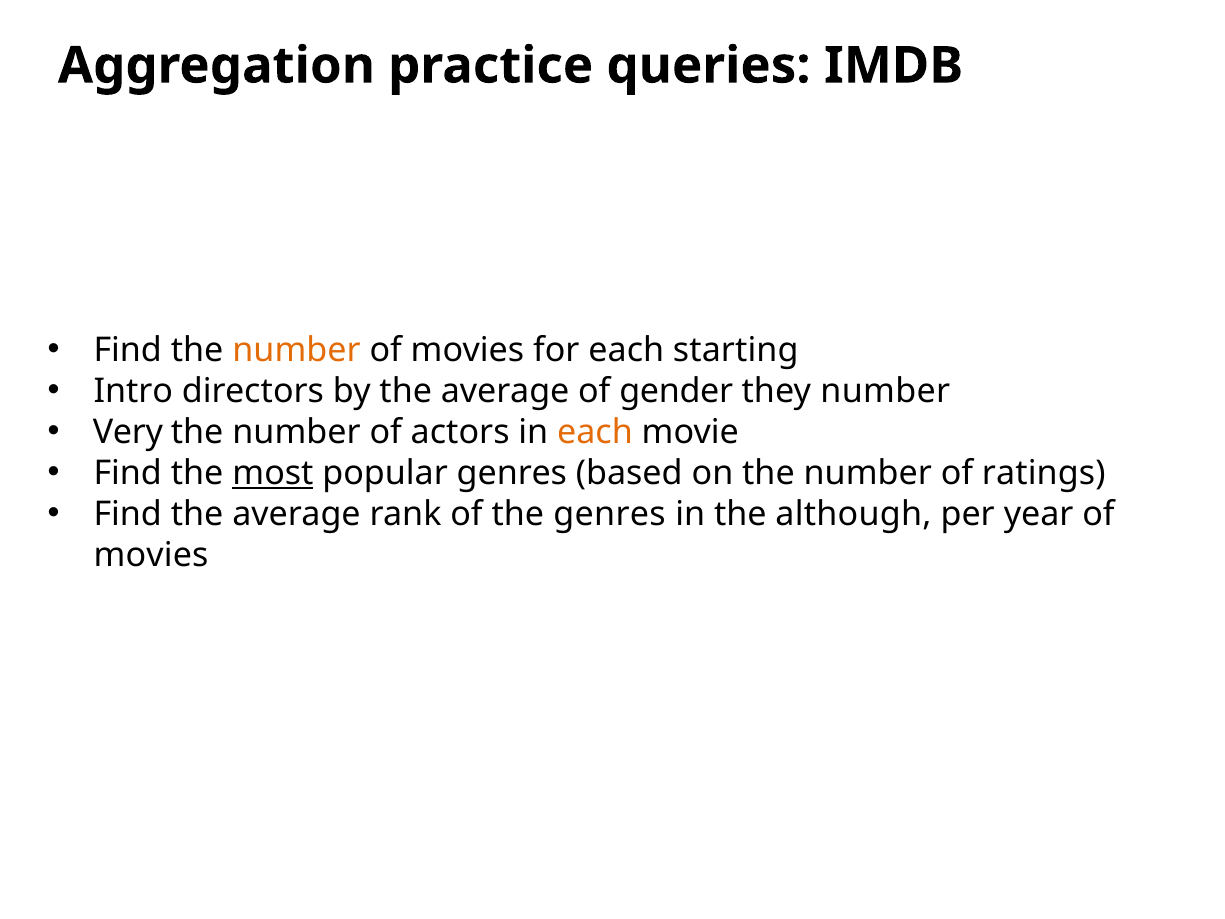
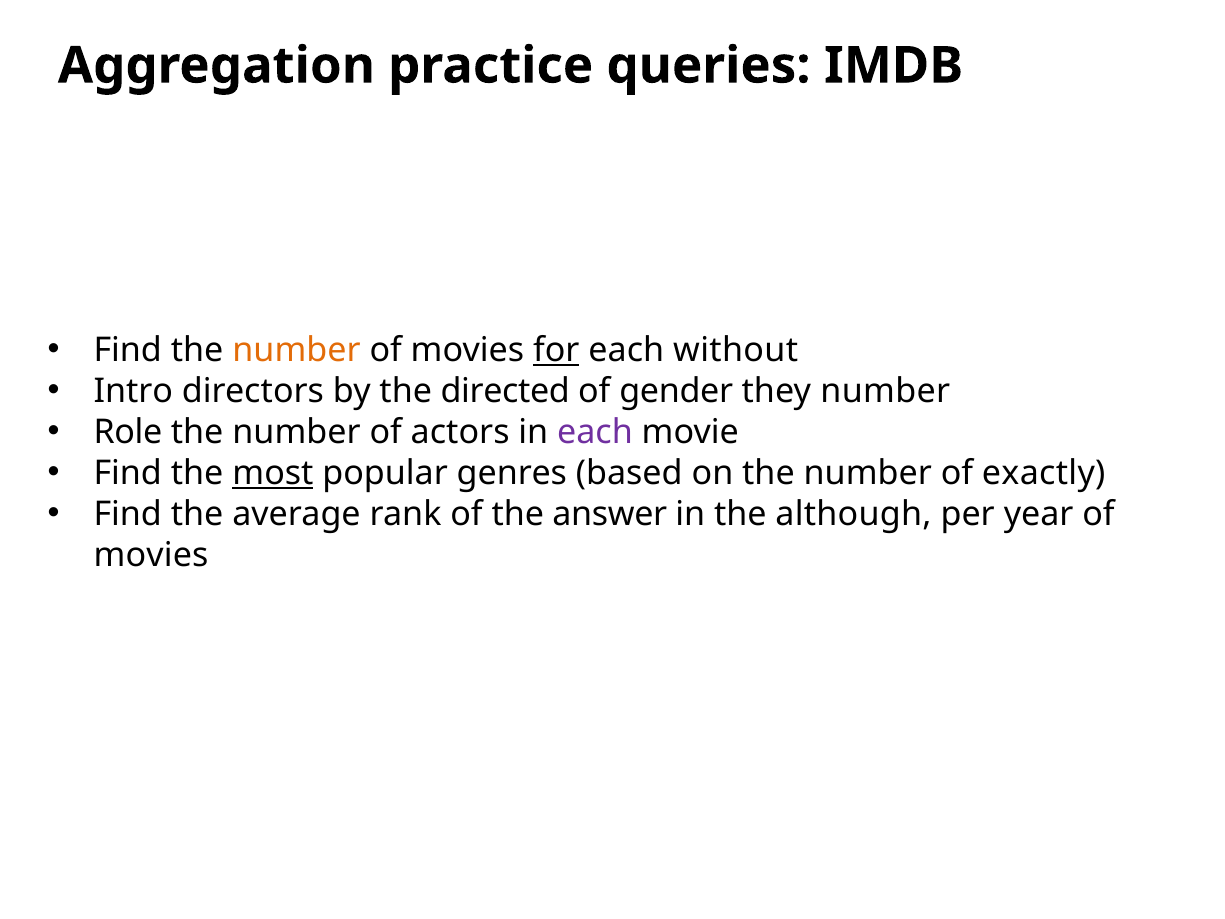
for underline: none -> present (556, 350)
starting: starting -> without (736, 350)
by the average: average -> directed (505, 391)
Very: Very -> Role (128, 432)
each colour: orange -> purple (595, 432)
ratings: ratings -> exactly (1044, 473)
the genres: genres -> answer (610, 514)
